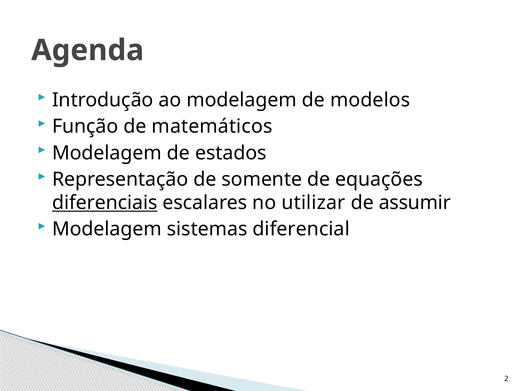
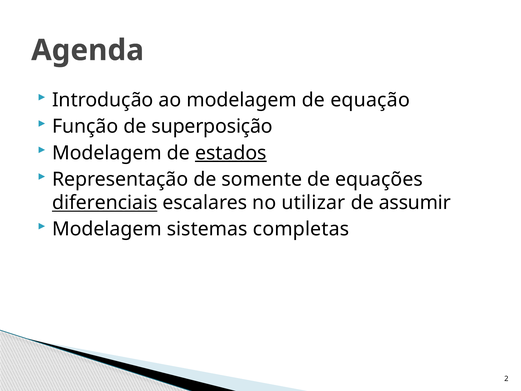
modelos: modelos -> equação (370, 100)
matemáticos: matemáticos -> superposição (212, 126)
estados underline: none -> present (231, 153)
diferencial: diferencial -> completas (301, 229)
